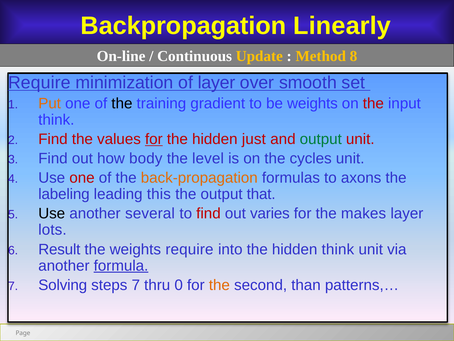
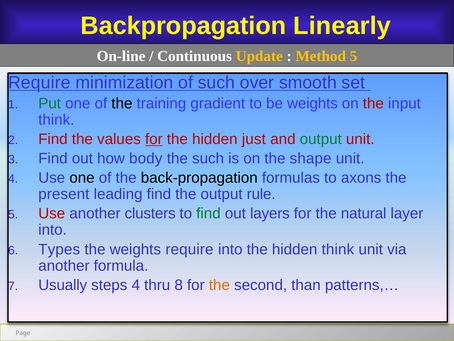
Method 8: 8 -> 5 (353, 56)
of layer: layer -> such (216, 82)
Put colour: orange -> green (50, 103)
the level: level -> such (208, 158)
cycles: cycles -> shape (311, 158)
one colour: red -> black (82, 178)
back-propagation colour: orange -> black (199, 178)
labeling: labeling -> present (64, 194)
leading this: this -> find (159, 194)
that: that -> rule (261, 194)
Use colour: black -> red (52, 213)
several: several -> clusters (150, 213)
find colour: red -> green (208, 213)
varies: varies -> layers (270, 213)
makes: makes -> natural (364, 213)
lots: lots -> into (53, 230)
Result: Result -> Types (59, 249)
formula underline: present -> none (121, 265)
Solving: Solving -> Usually (63, 285)
steps 7: 7 -> 4 (136, 285)
0: 0 -> 8 (179, 285)
